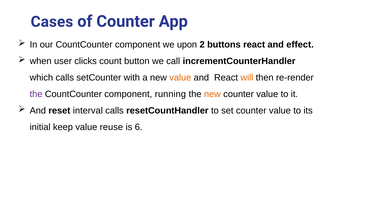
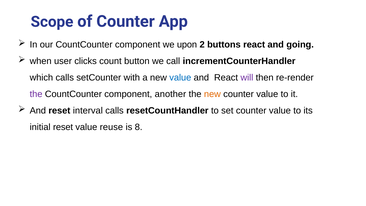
Cases: Cases -> Scope (52, 22)
effect: effect -> going (300, 45)
value colour: orange -> blue (180, 78)
will colour: orange -> purple (247, 78)
running: running -> another (170, 94)
initial keep: keep -> reset (63, 127)
6: 6 -> 8 (139, 127)
